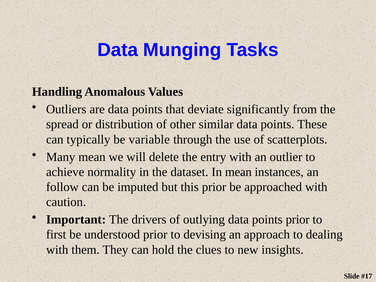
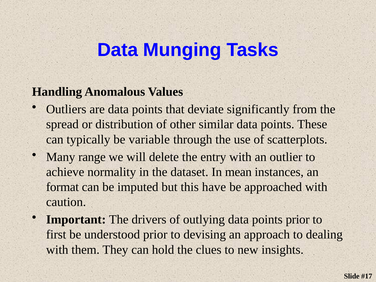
Many mean: mean -> range (92, 157)
follow: follow -> format (62, 187)
this prior: prior -> have (214, 187)
